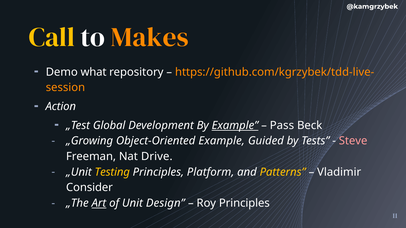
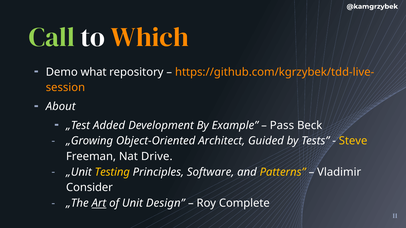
Call colour: yellow -> light green (52, 37)
Makes: Makes -> Which (150, 37)
Action: Action -> About (61, 107)
Global: Global -> Added (109, 126)
Example underline: present -> none (235, 126)
Object-Oriented Example: Example -> Architect (222, 141)
Steve colour: pink -> yellow (353, 141)
Platform: Platform -> Software (211, 172)
Roy Principles: Principles -> Complete (244, 203)
